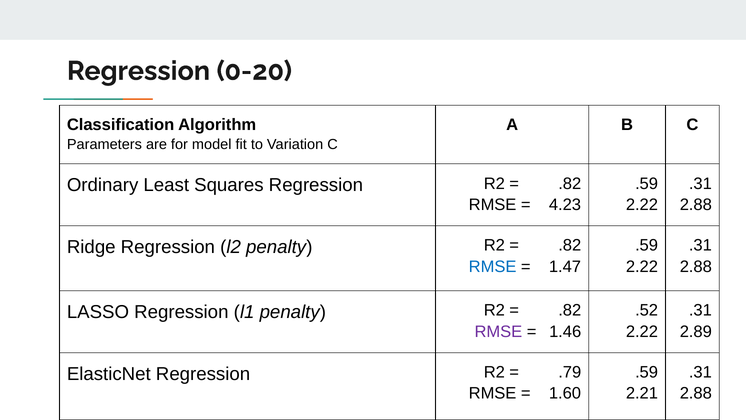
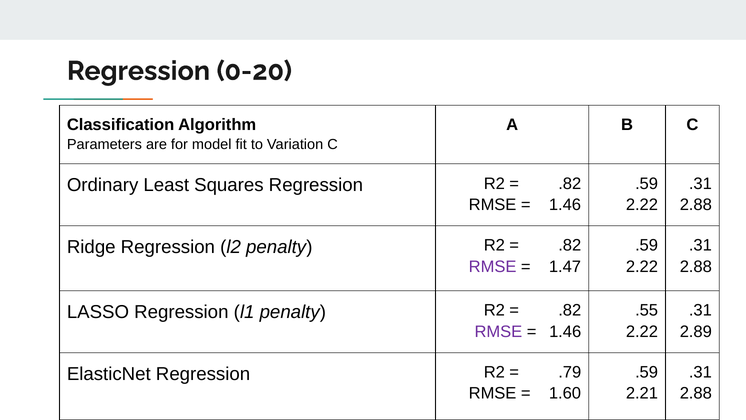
4.23: 4.23 -> 1.46 (565, 205)
RMSE colour: blue -> purple (493, 266)
.52: .52 -> .55 (647, 310)
